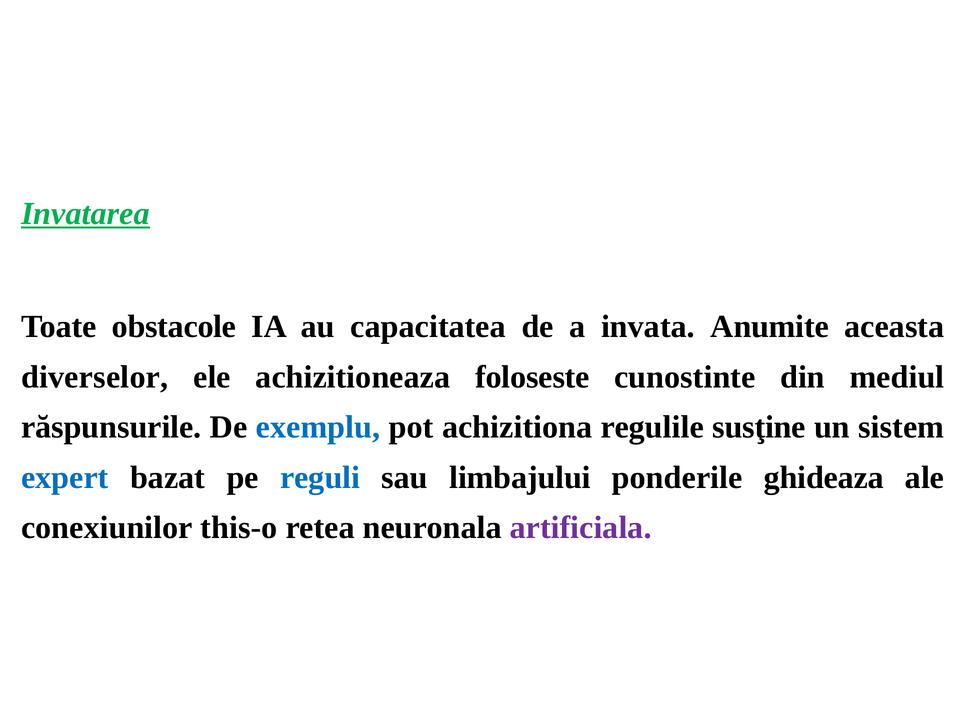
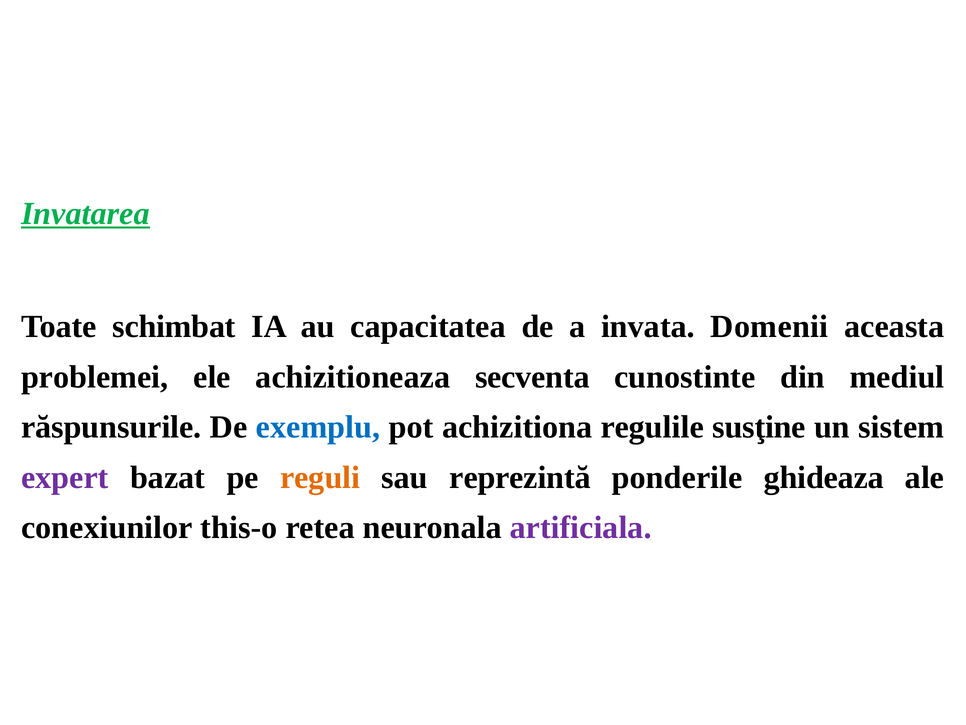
obstacole: obstacole -> schimbat (174, 326)
Anumite: Anumite -> Domenii (769, 326)
diverselor: diverselor -> problemei (95, 377)
foloseste: foloseste -> secventa (532, 377)
expert colour: blue -> purple (65, 477)
reguli colour: blue -> orange (320, 477)
limbajului: limbajului -> reprezintă (520, 477)
